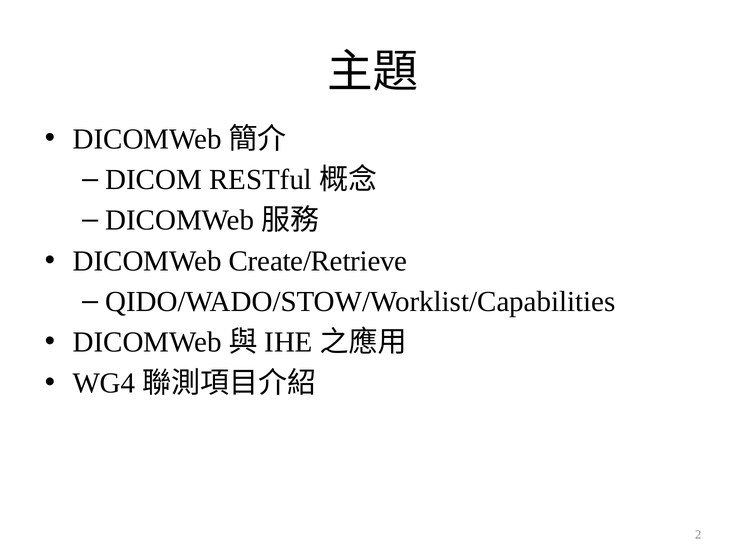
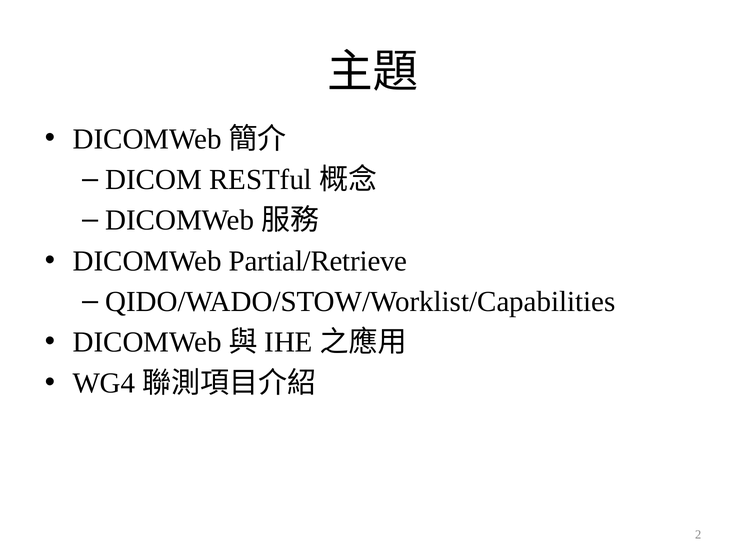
Create/Retrieve: Create/Retrieve -> Partial/Retrieve (318, 261)
